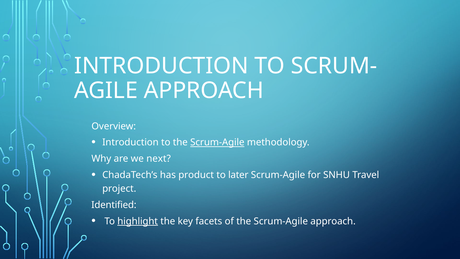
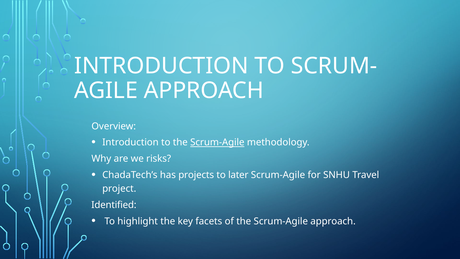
next: next -> risks (159, 159)
product: product -> projects (196, 175)
highlight underline: present -> none (138, 221)
